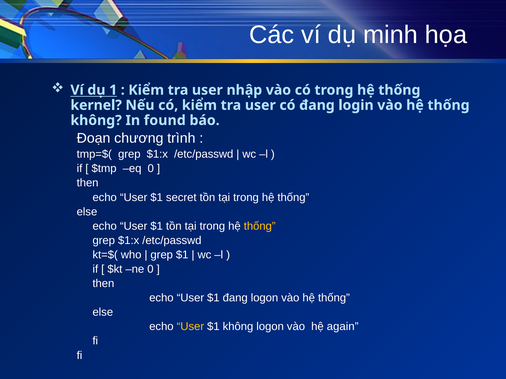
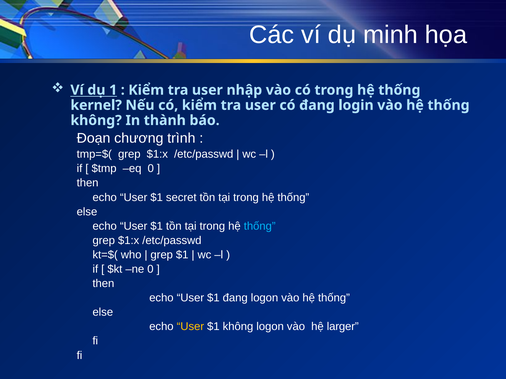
found: found -> thành (165, 121)
thống colour: yellow -> light blue (260, 226)
again: again -> larger (343, 327)
